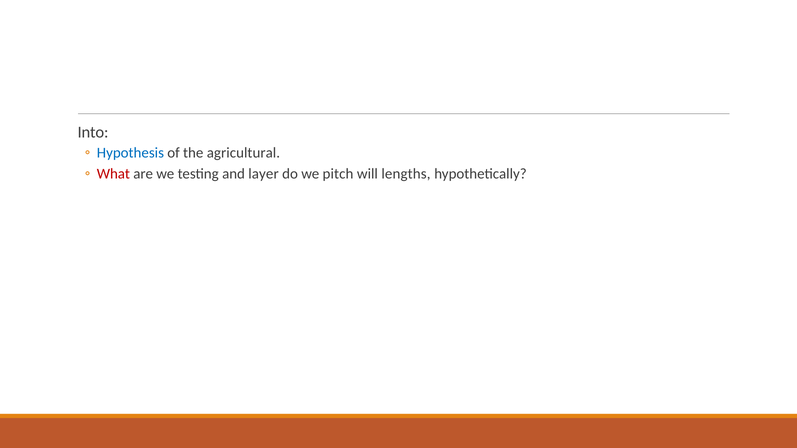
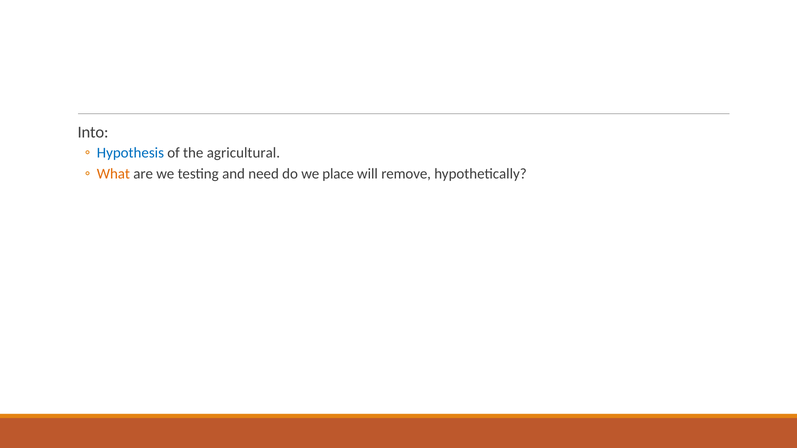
What colour: red -> orange (113, 174)
layer: layer -> need (264, 174)
pitch: pitch -> place (338, 174)
lengths: lengths -> remove (406, 174)
